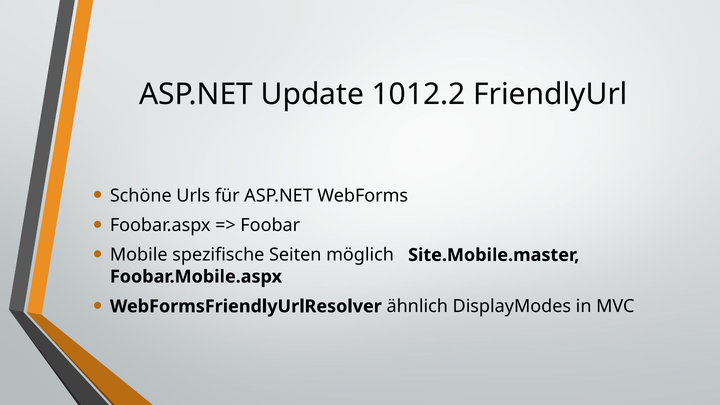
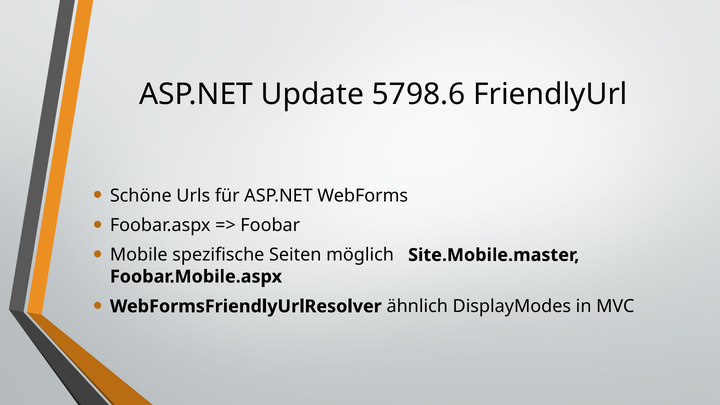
1012.2: 1012.2 -> 5798.6 (419, 94)
